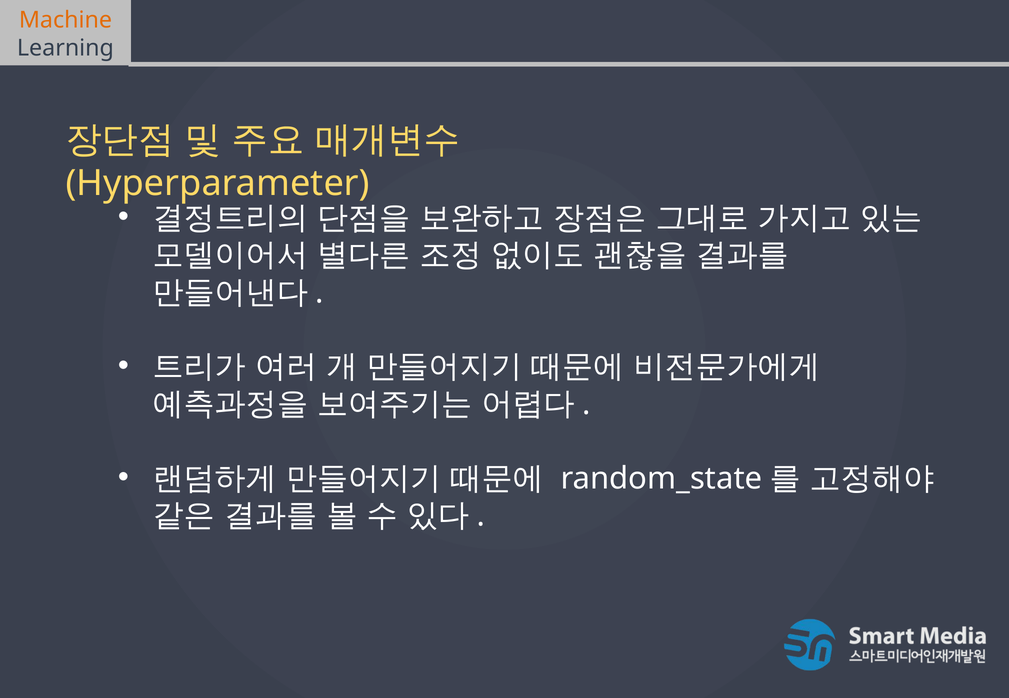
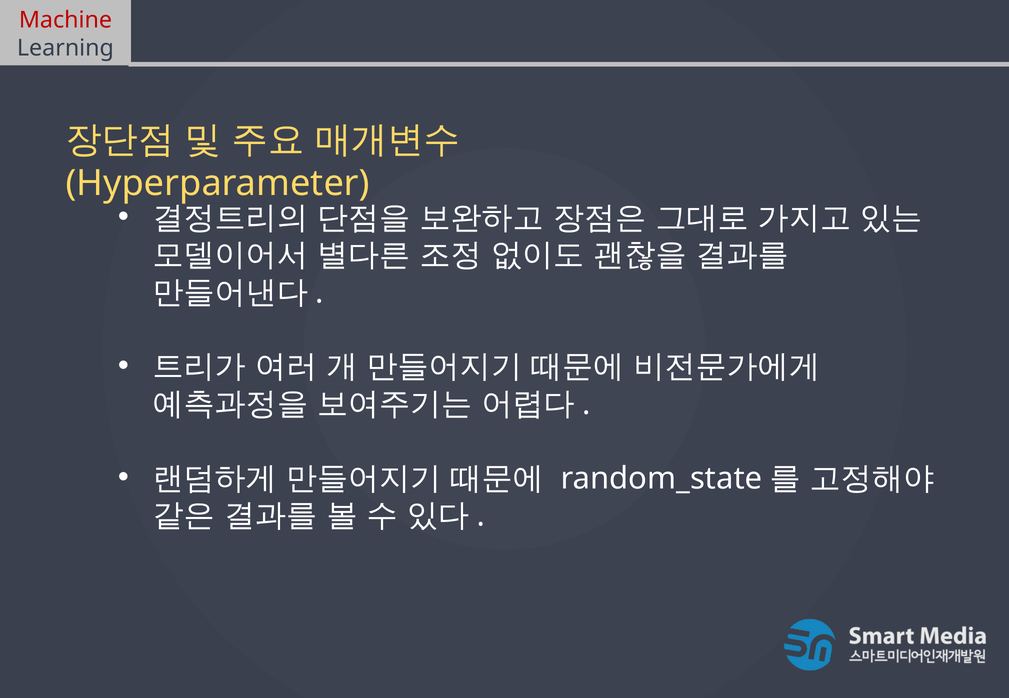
Machine colour: orange -> red (65, 20)
